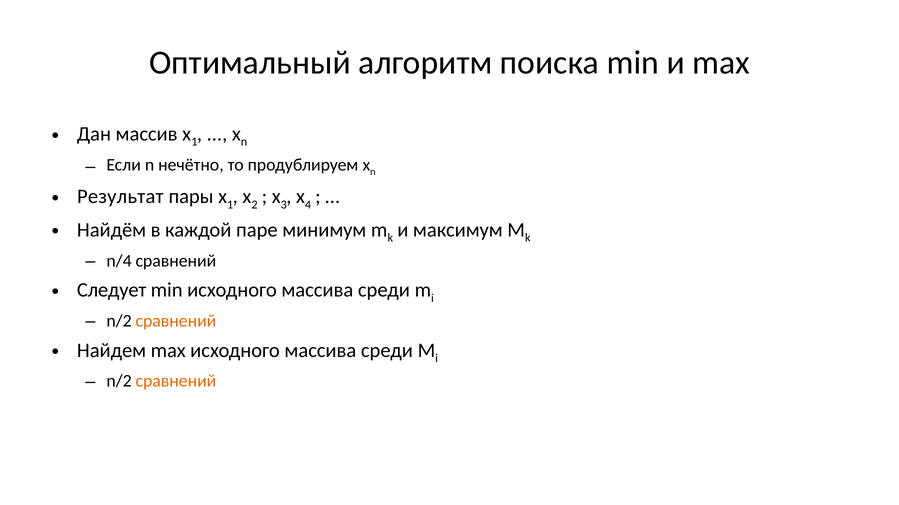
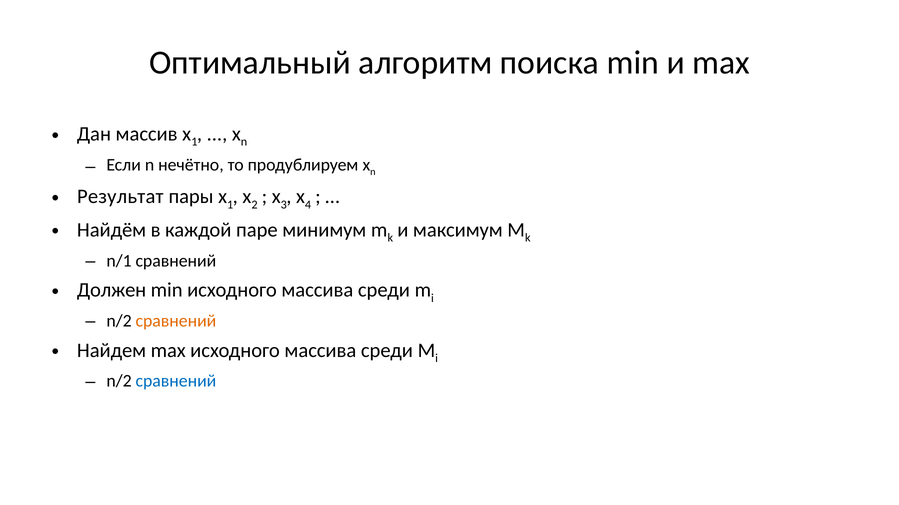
n/4: n/4 -> n/1 (119, 261)
Следует: Следует -> Должен (112, 290)
сравнений colour: orange -> blue (176, 382)
